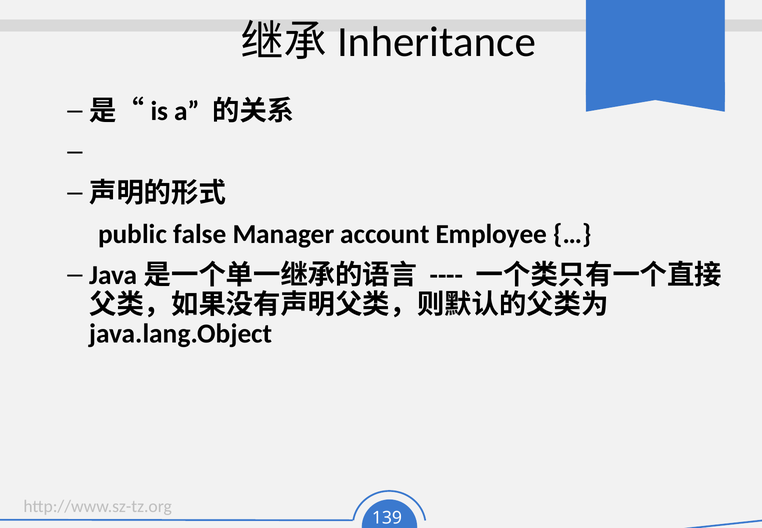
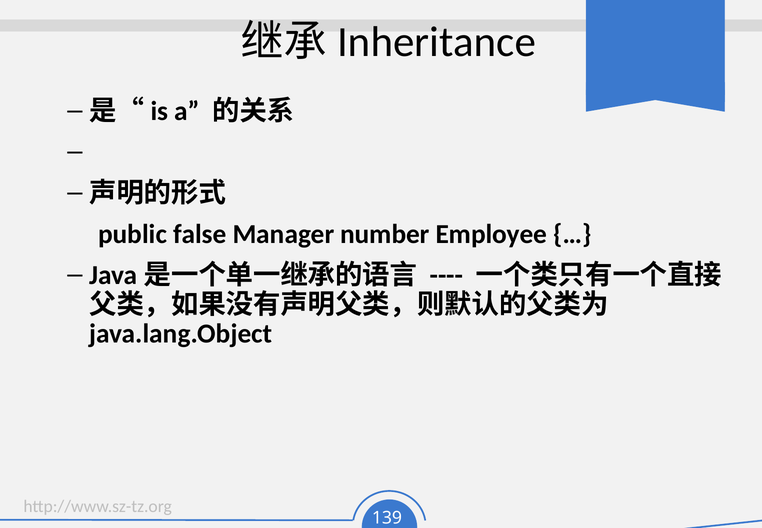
account: account -> number (385, 234)
